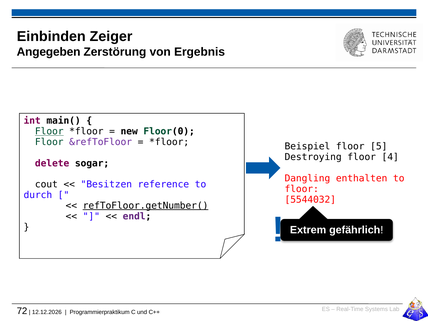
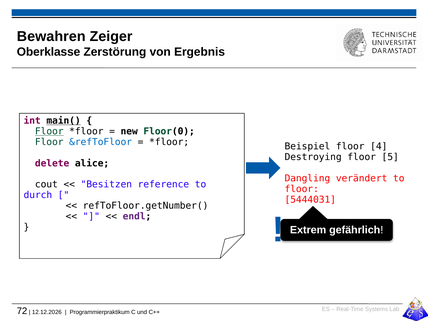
Einbinden: Einbinden -> Bewahren (51, 36)
Angegeben: Angegeben -> Oberklasse (49, 52)
main( underline: none -> present (64, 121)
&refToFloor colour: purple -> blue (101, 142)
5: 5 -> 4 (379, 147)
4: 4 -> 5 (390, 157)
sogar: sogar -> alice (92, 163)
enthalten: enthalten -> verändert (362, 178)
5544032: 5544032 -> 5444031 (310, 200)
refToFloor.getNumber( underline: present -> none (146, 206)
